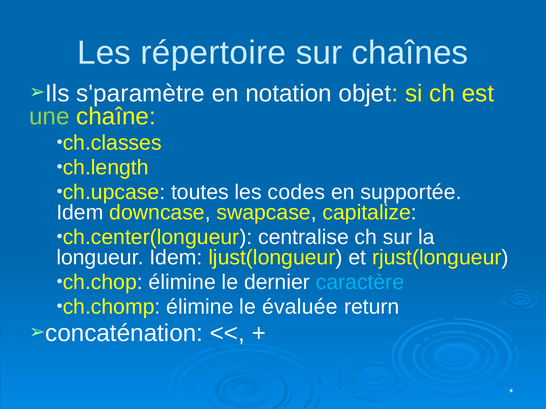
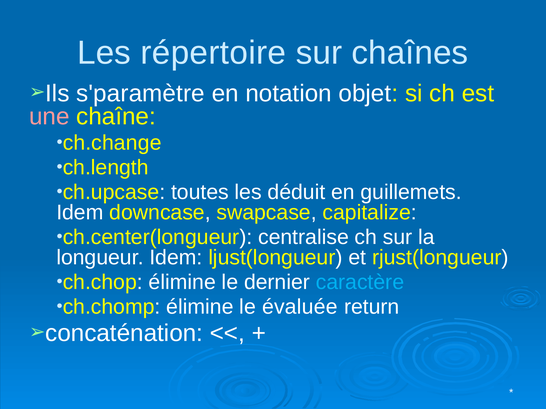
une colour: light green -> pink (49, 117)
ch.classes: ch.classes -> ch.change (112, 143)
codes: codes -> déduit (296, 192)
supportée: supportée -> guillemets (411, 192)
